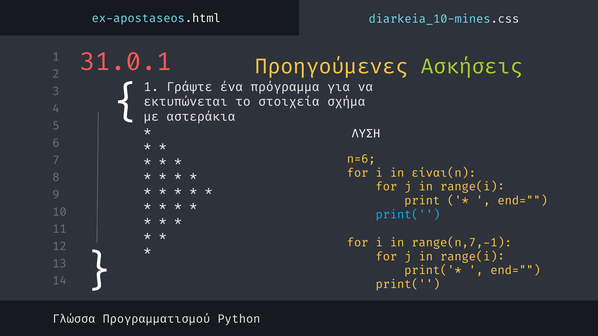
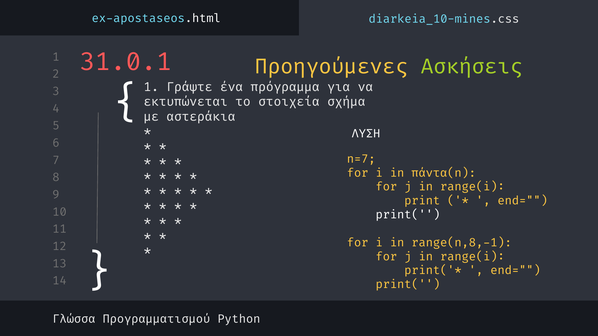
n=6: n=6 -> n=7 (361, 159)
είναι(n: είναι(n -> πάντα(n (444, 173)
print( colour: light blue -> white (408, 215)
range(n,7,-1: range(n,7,-1 -> range(n,8,-1 (462, 243)
